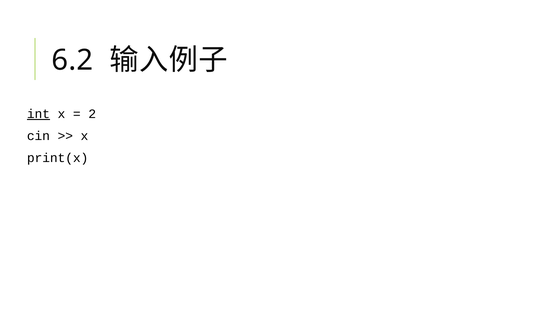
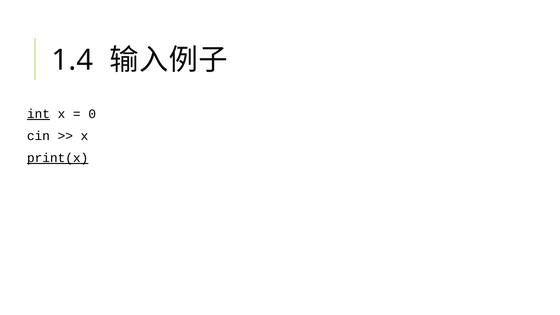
6.2: 6.2 -> 1.4 (72, 60)
2: 2 -> 0 (92, 114)
print(x underline: none -> present (58, 158)
